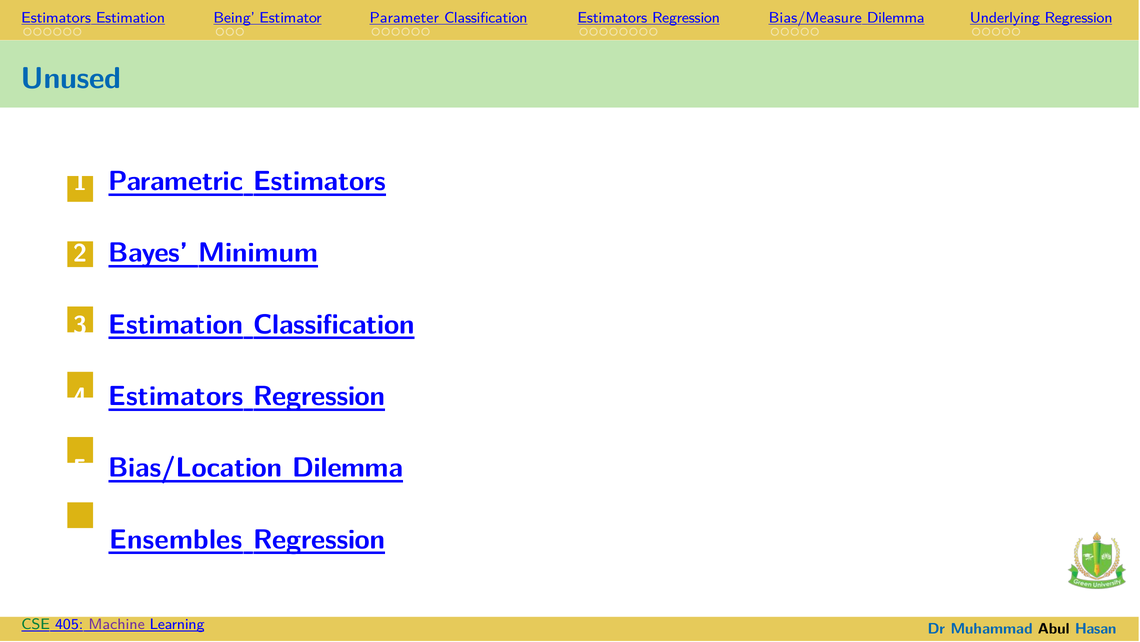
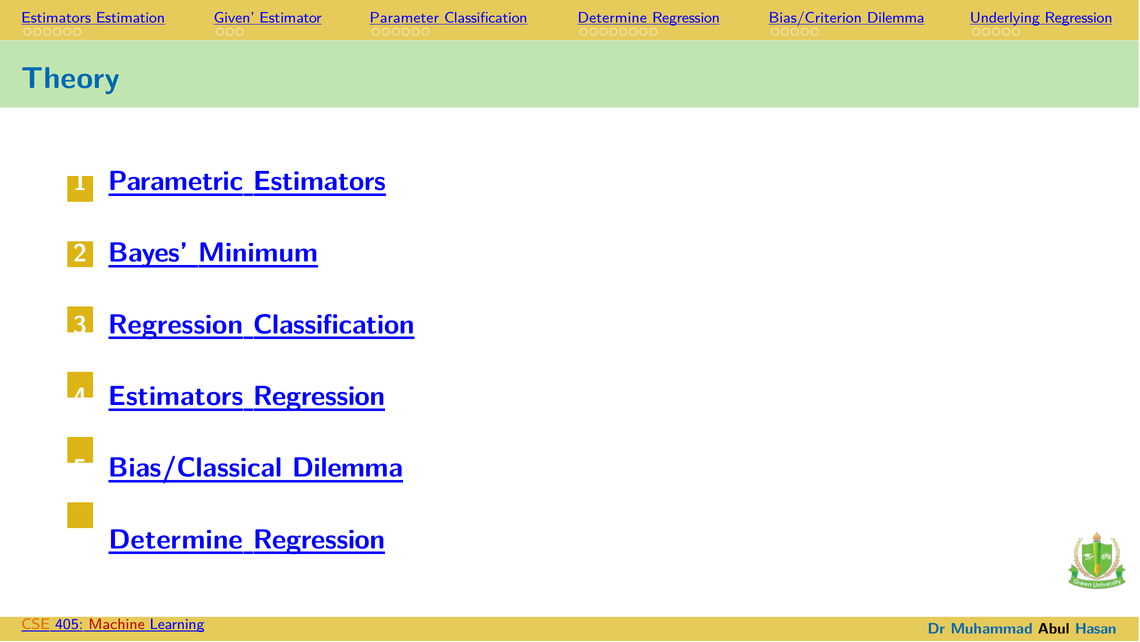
Being: Being -> Given (234, 18)
Classification Estimators: Estimators -> Determine (612, 18)
Bias/Measure: Bias/Measure -> Bias/Criterion (815, 18)
Unused: Unused -> Theory (71, 78)
Estimation: Estimation -> Regression (176, 324)
Bias/Location: Bias/Location -> Bias/Classical (195, 467)
Ensembles: Ensembles -> Determine (176, 539)
CSE colour: green -> orange (36, 624)
Machine colour: purple -> red (117, 624)
